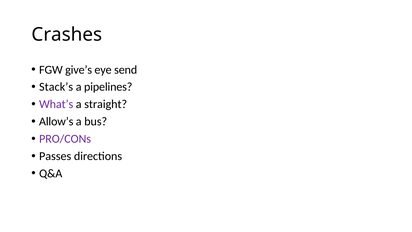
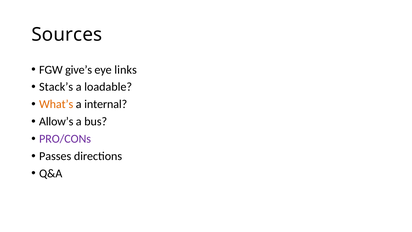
Crashes: Crashes -> Sources (67, 35)
send: send -> links (126, 70)
pipelines: pipelines -> loadable (108, 87)
What’s colour: purple -> orange (56, 104)
straight: straight -> internal (106, 104)
